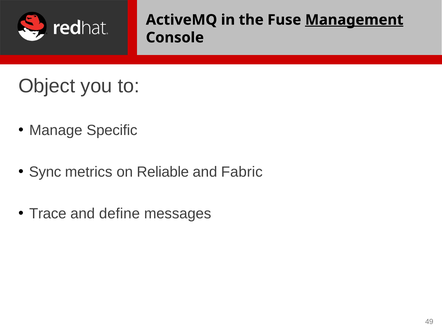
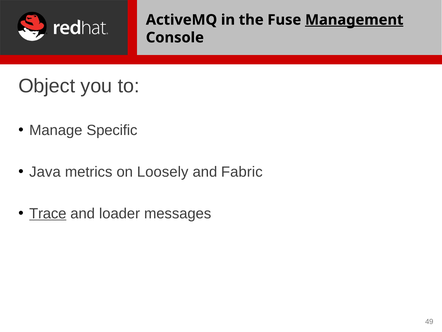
Sync: Sync -> Java (45, 172)
Reliable: Reliable -> Loosely (163, 172)
Trace underline: none -> present (48, 213)
define: define -> loader (120, 213)
